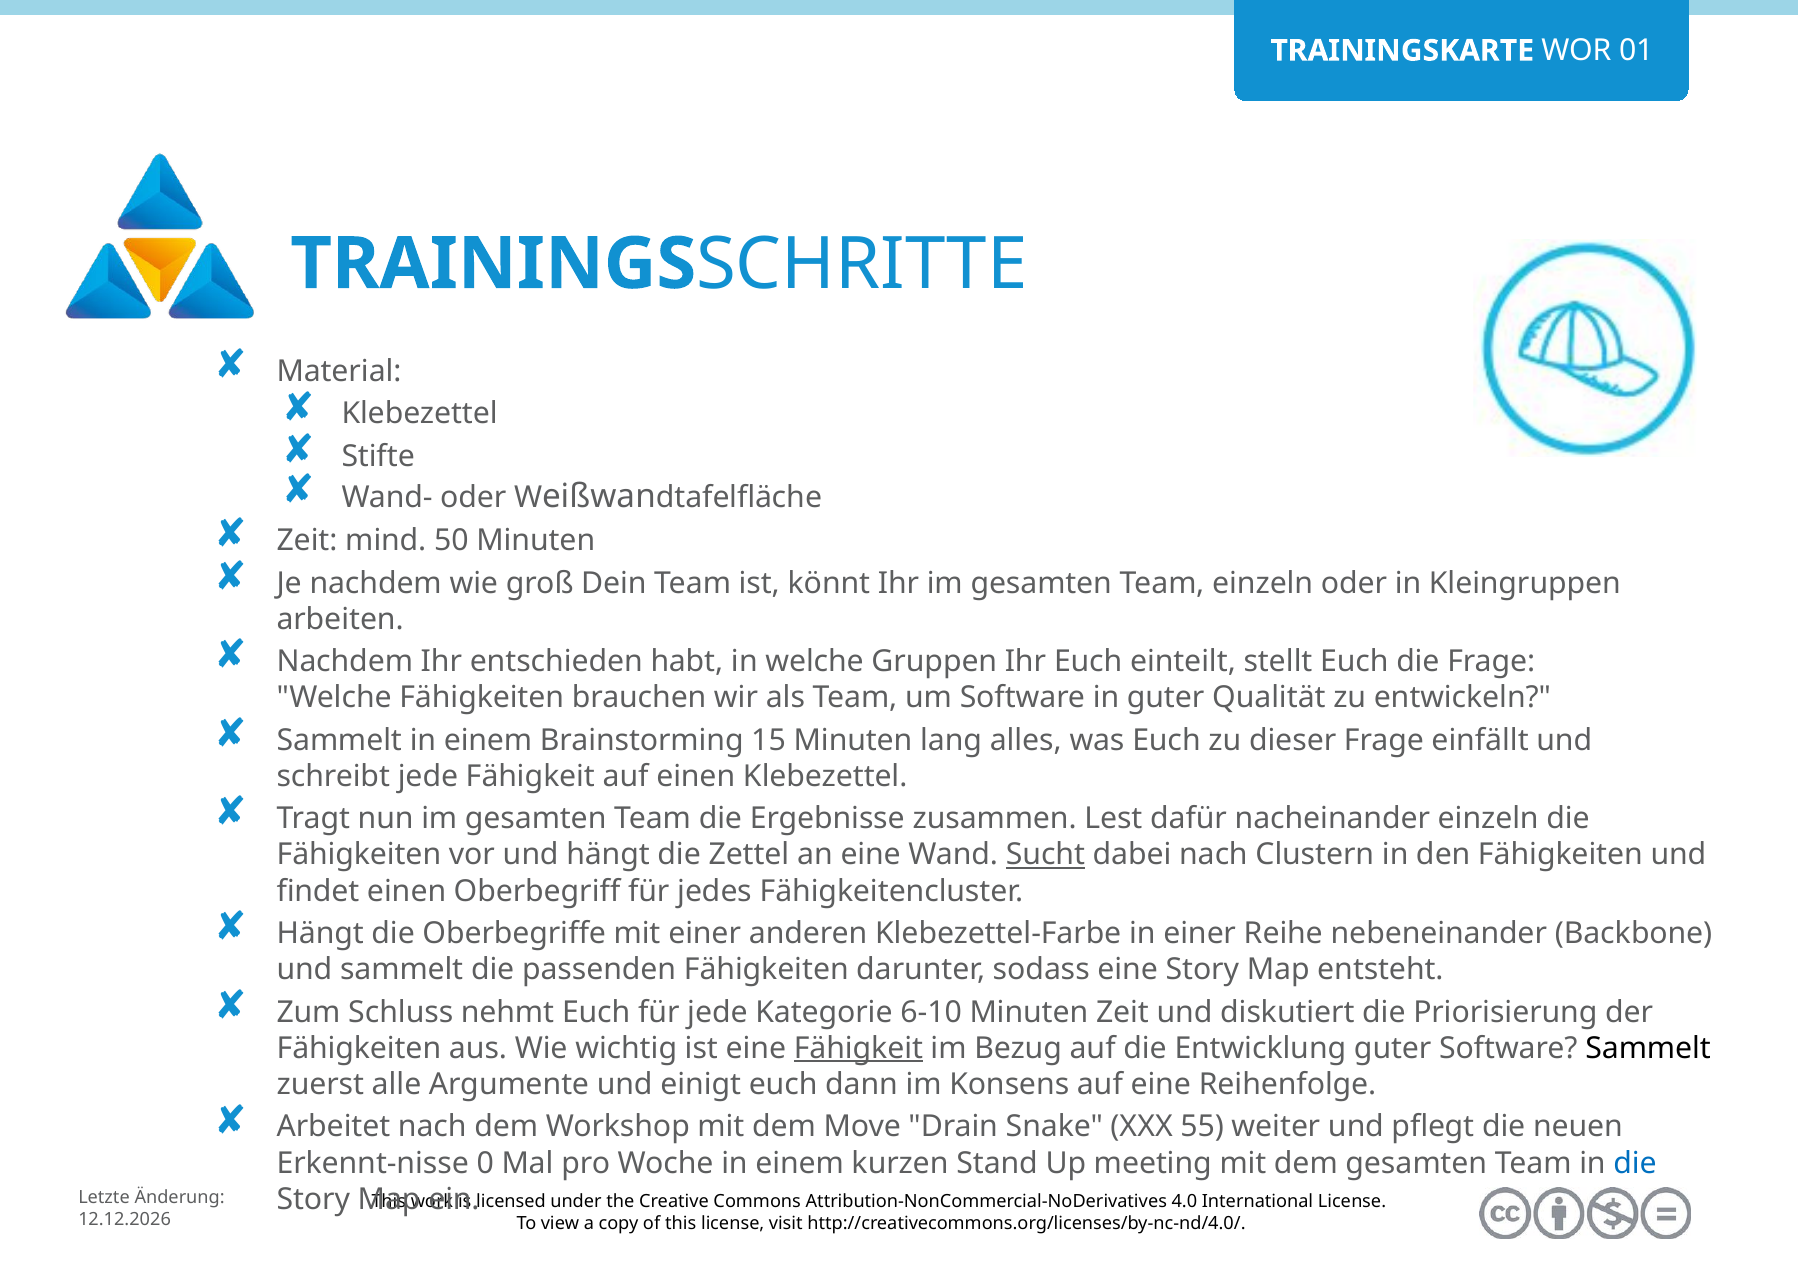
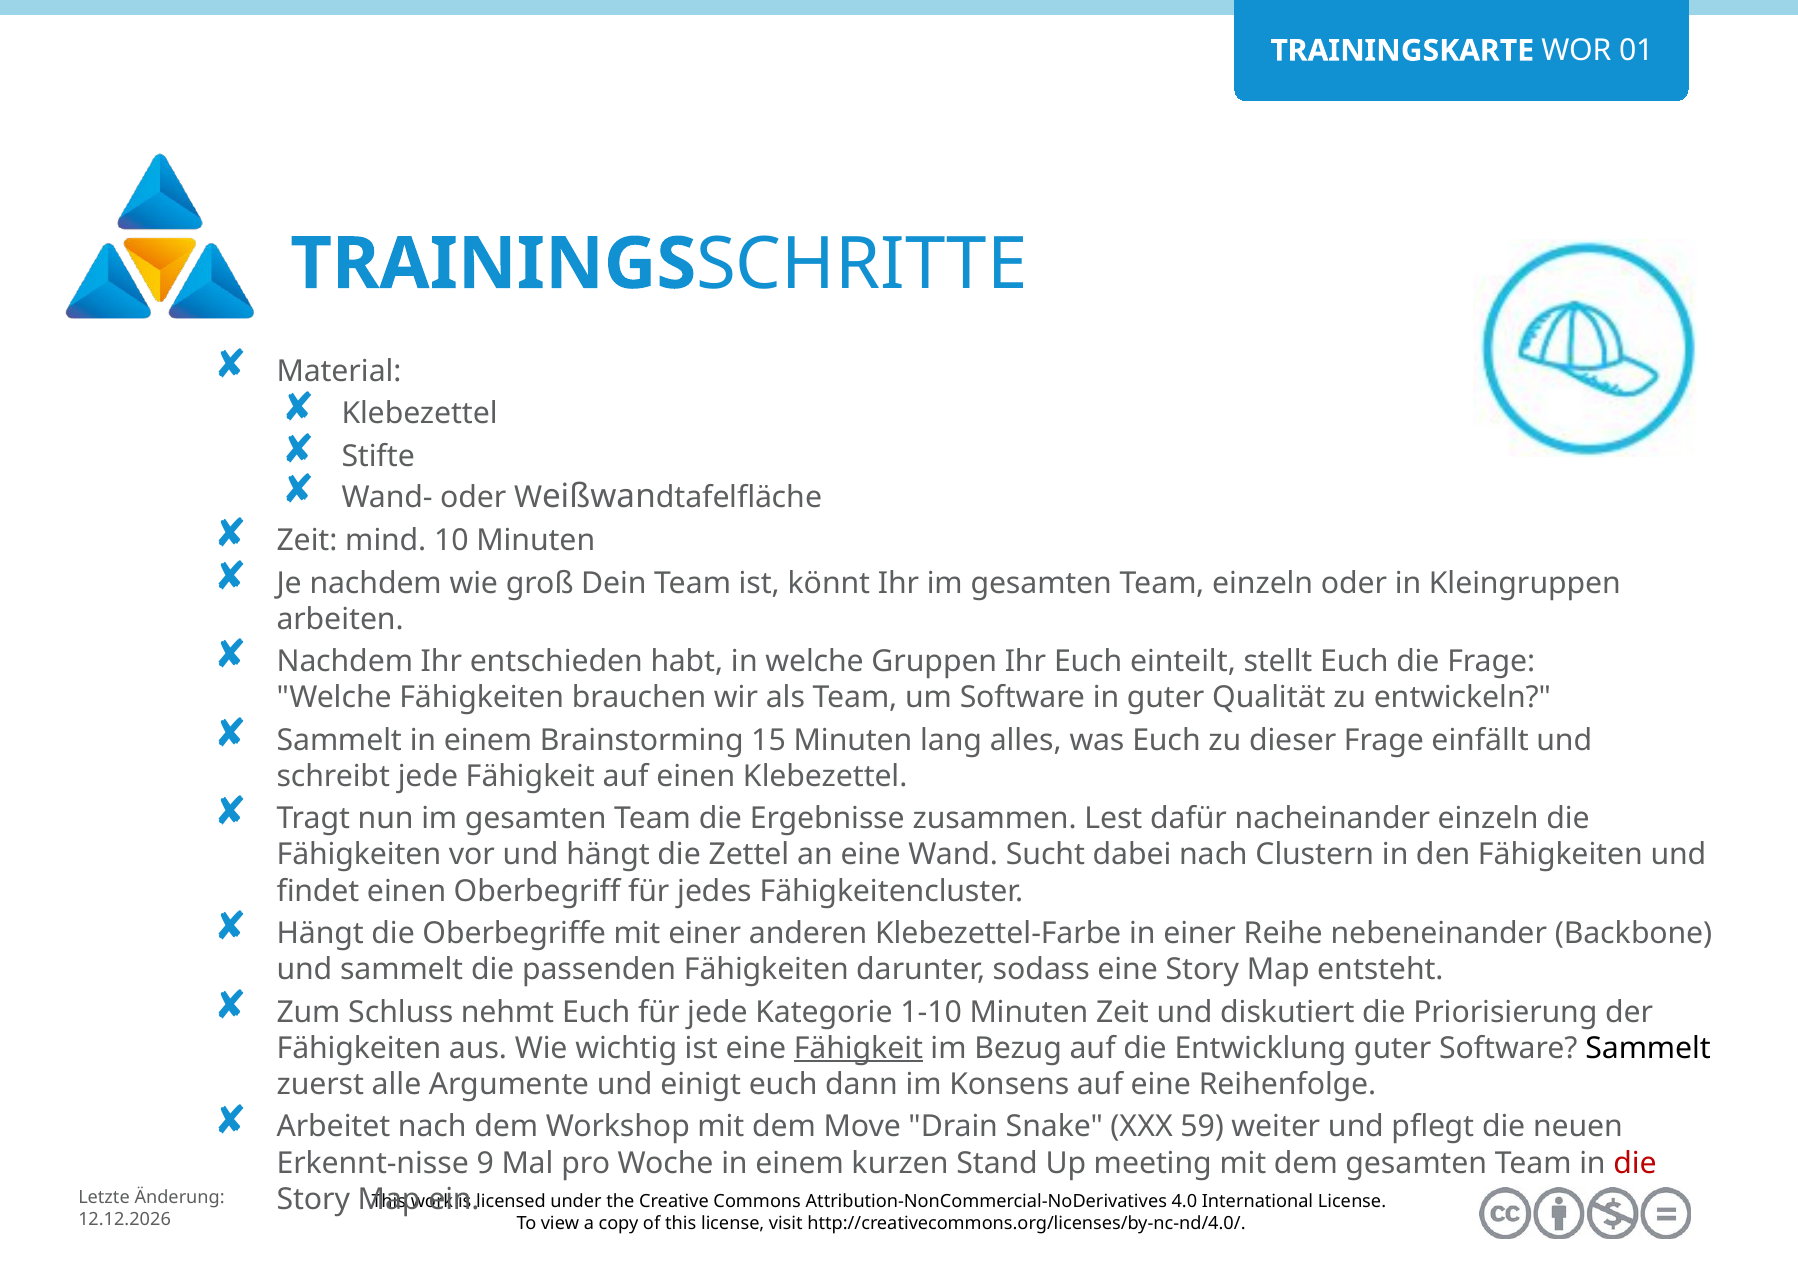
50: 50 -> 10 (451, 541)
Sucht underline: present -> none (1045, 855)
6-10: 6-10 -> 1-10 (931, 1012)
55: 55 -> 59 (1202, 1127)
0: 0 -> 9 (485, 1163)
die colour: blue -> red (1635, 1163)
